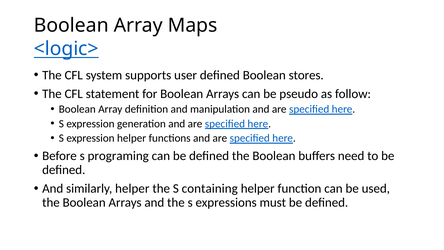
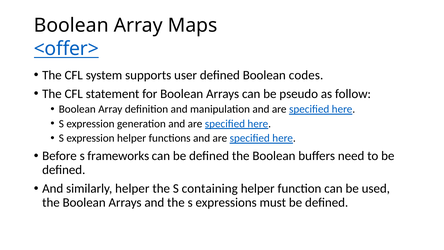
<logic>: <logic> -> <offer> (66, 49)
stores: stores -> codes (306, 75)
programing: programing -> frameworks (118, 156)
